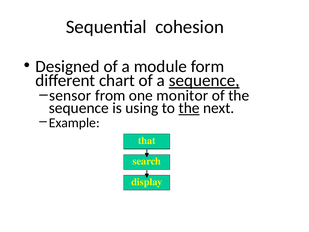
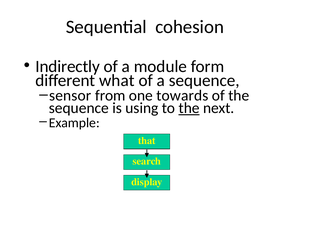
Designed: Designed -> Indirectly (68, 66)
chart: chart -> what (117, 80)
sequence underline: present -> none (204, 80)
monitor: monitor -> towards (182, 95)
